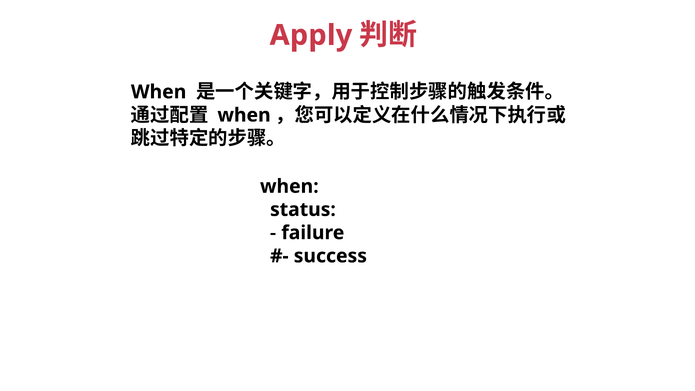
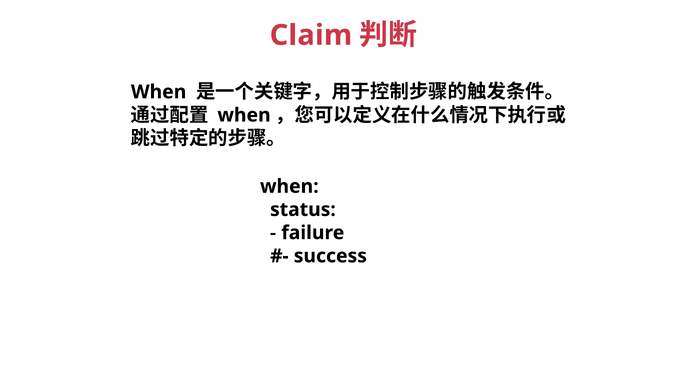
Apply: Apply -> Claim (311, 35)
